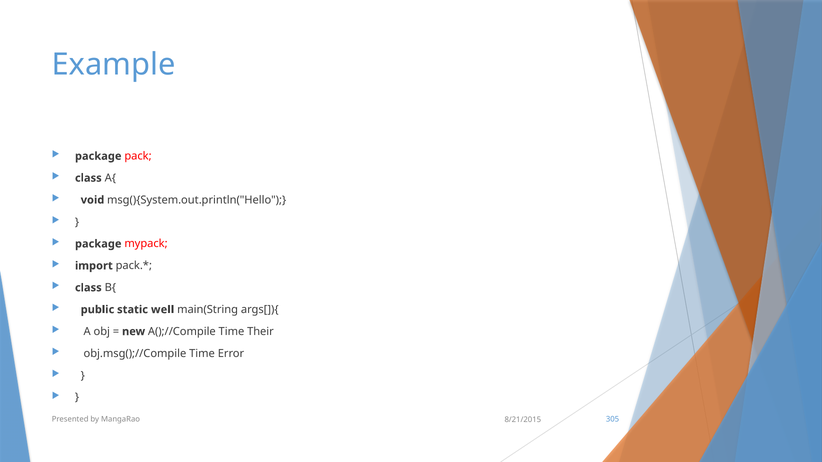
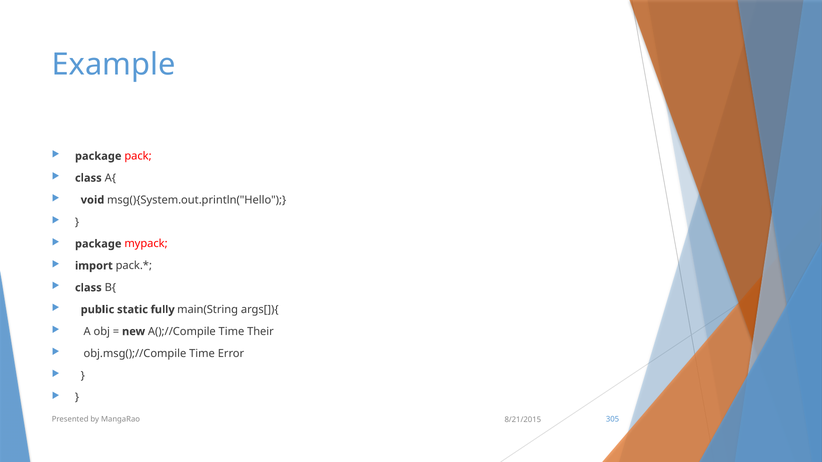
well: well -> fully (163, 310)
